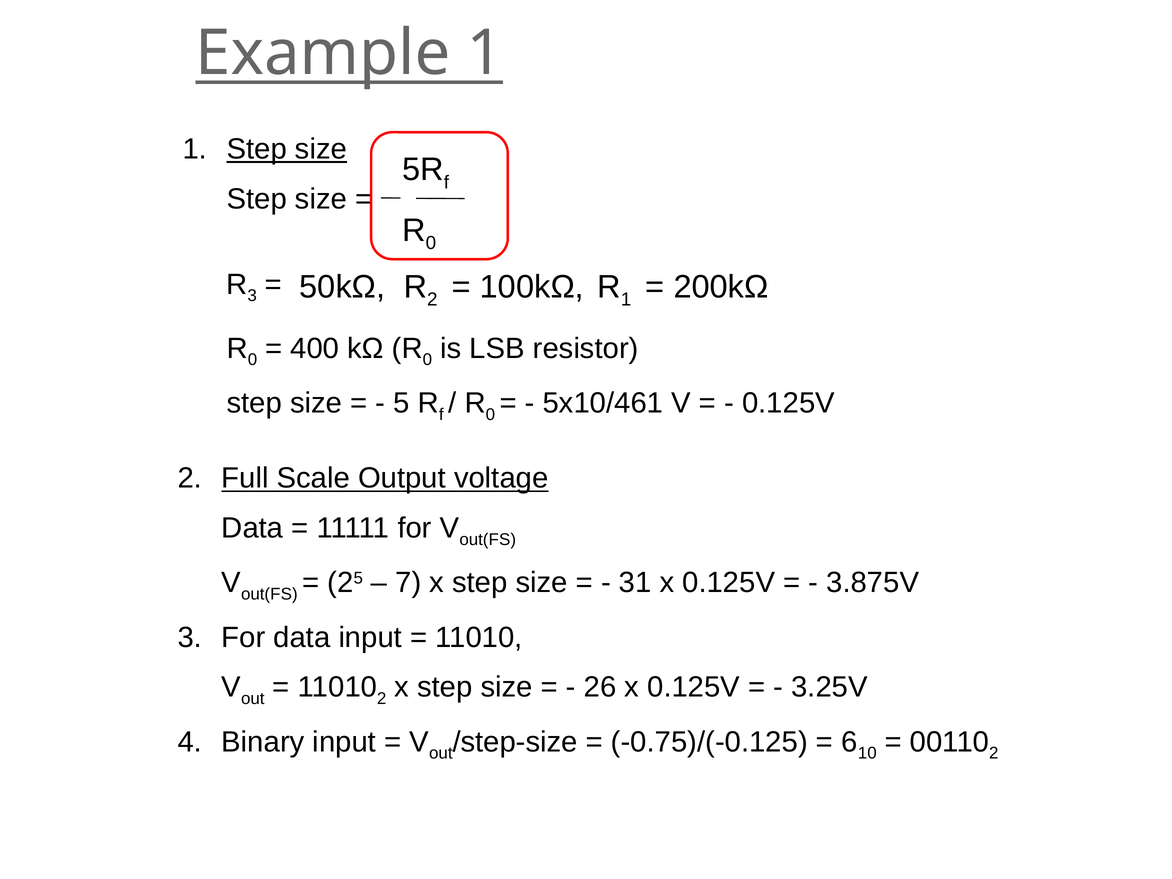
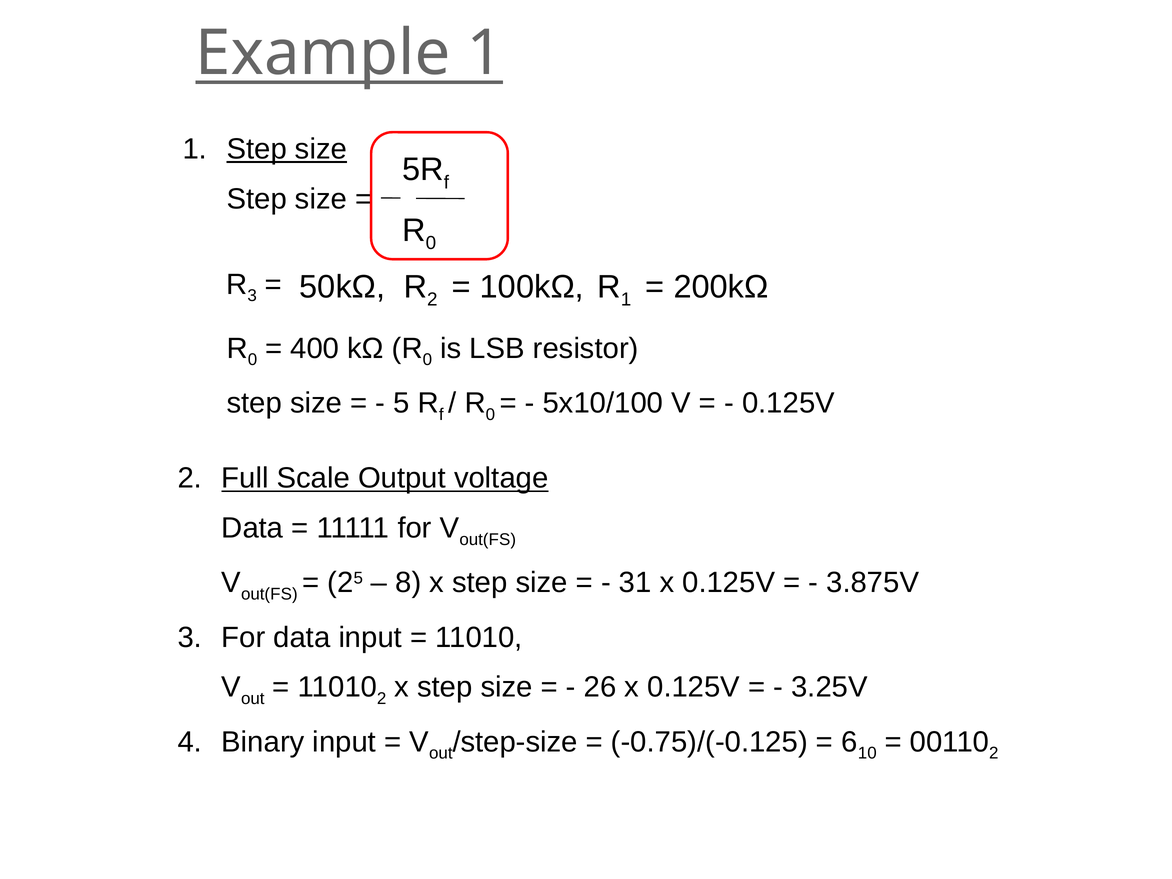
5x10/461: 5x10/461 -> 5x10/100 (603, 403)
7: 7 -> 8 (408, 583)
